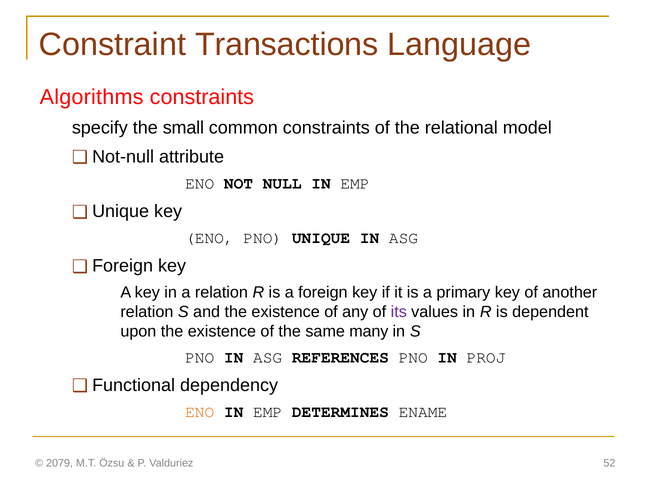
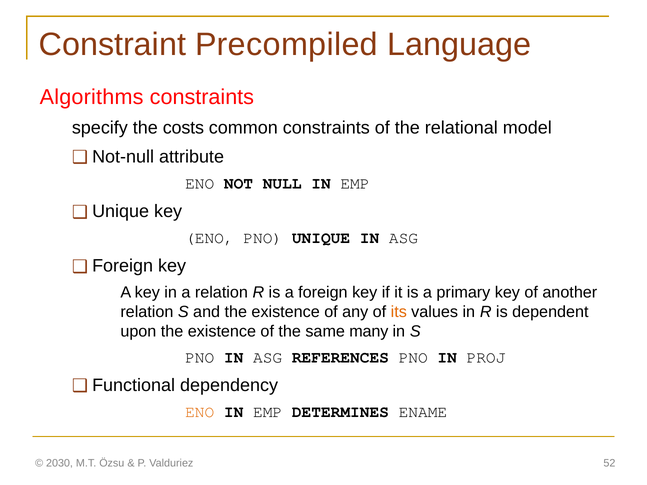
Transactions: Transactions -> Precompiled (286, 45)
small: small -> costs (183, 128)
its colour: purple -> orange (399, 312)
2079: 2079 -> 2030 (59, 463)
